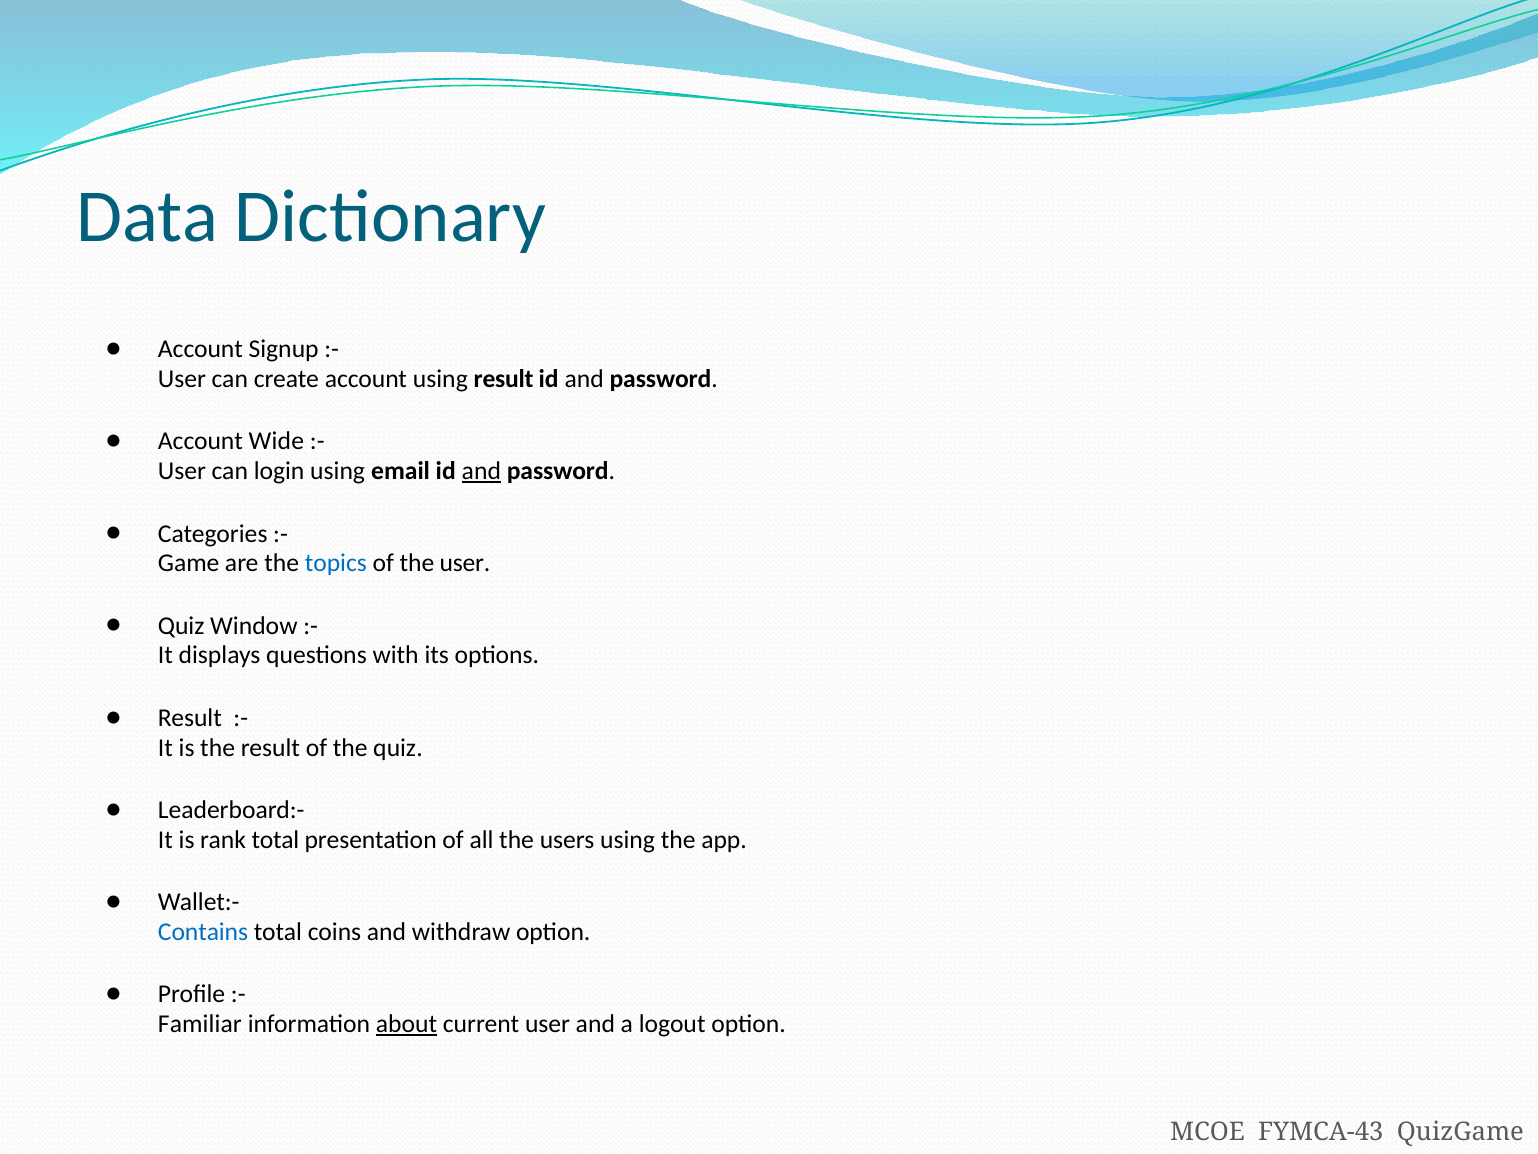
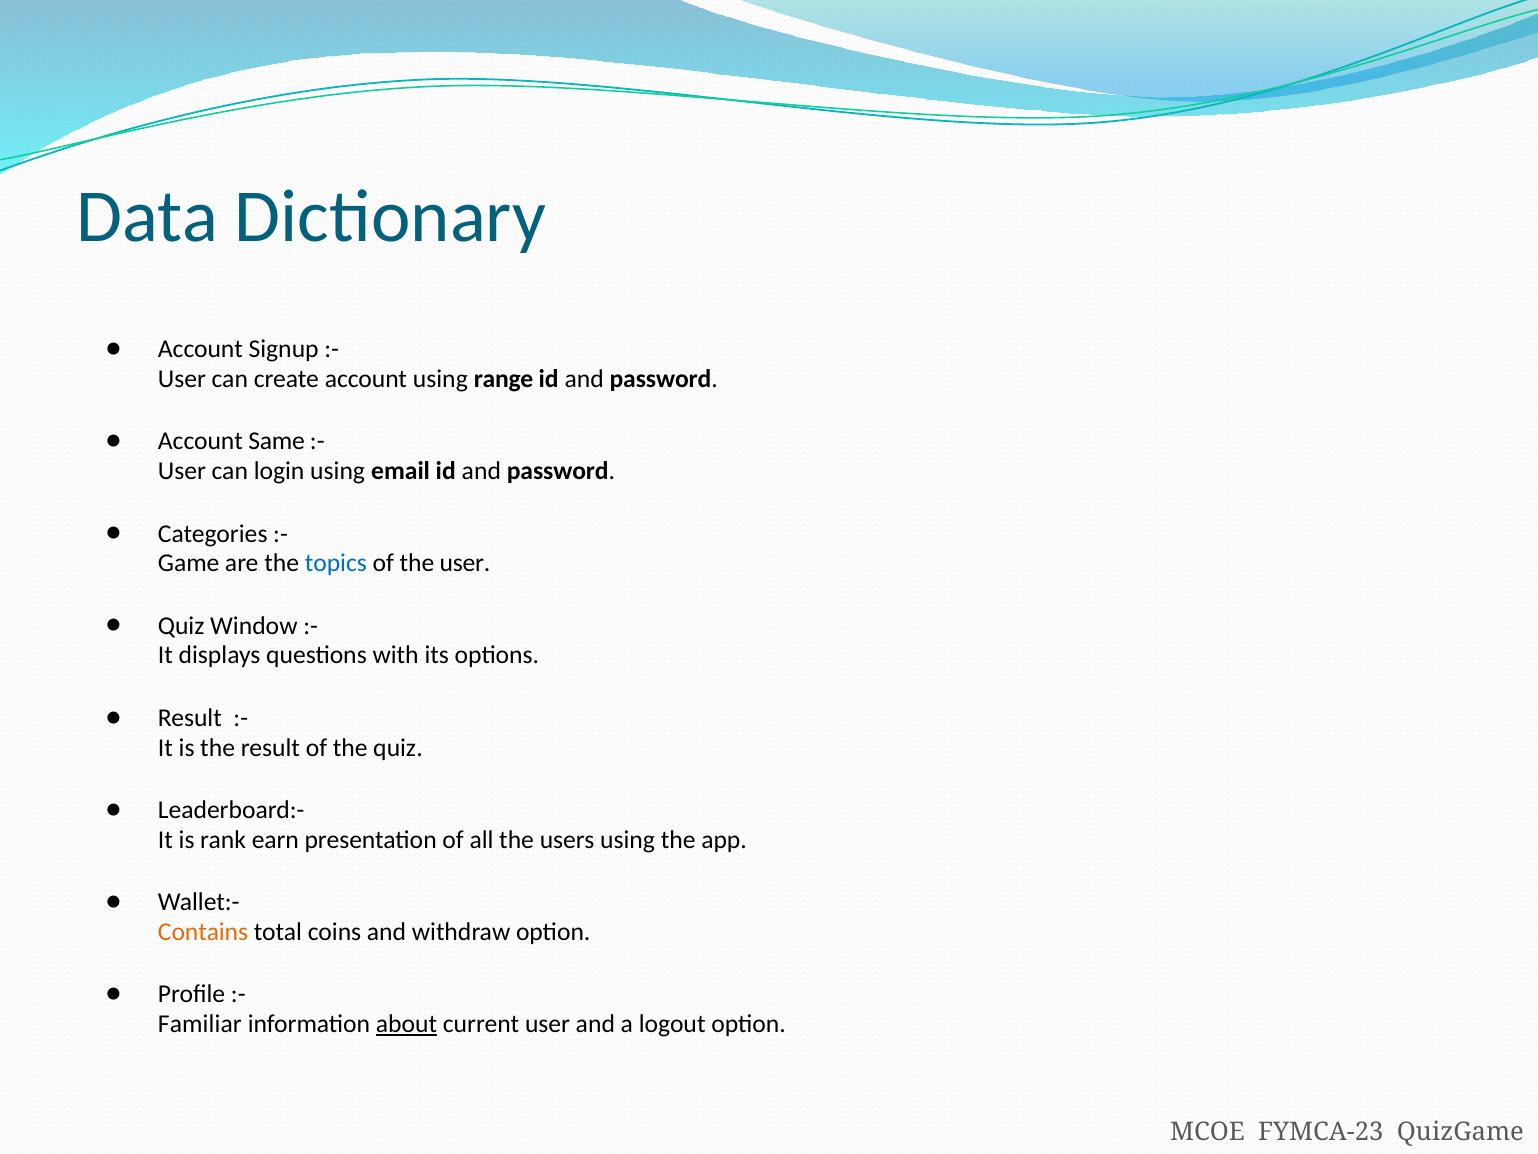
using result: result -> range (504, 379)
Wide: Wide -> Same (277, 441)
and underline: present -> none (481, 471)
rank total: total -> earn (275, 839)
Contains colour: blue -> orange (203, 931)
FYMCA-43: FYMCA-43 -> FYMCA-23 (1321, 1132)
